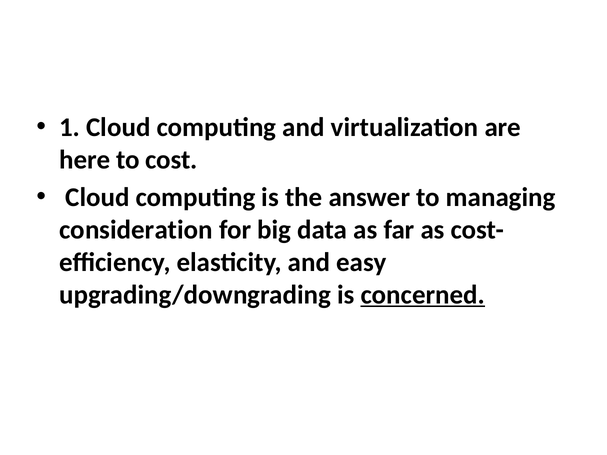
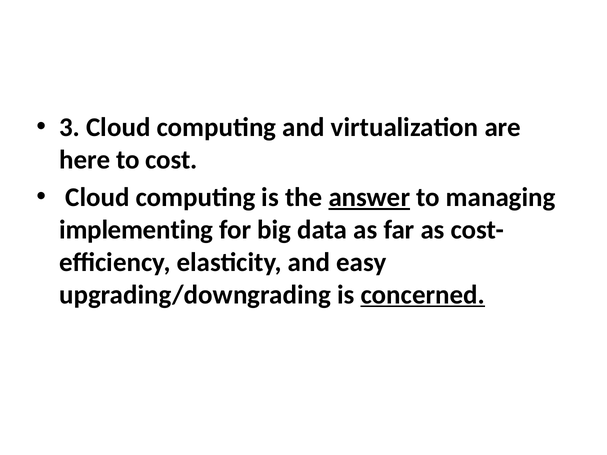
1: 1 -> 3 (70, 127)
answer underline: none -> present (369, 198)
consideration: consideration -> implementing (136, 230)
